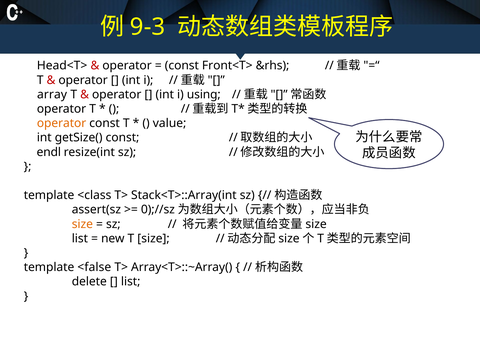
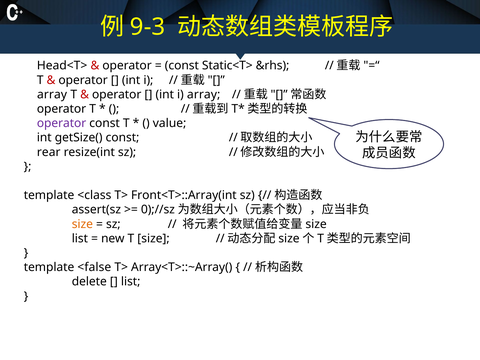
Front<T>: Front<T> -> Static<T> (227, 66)
i using: using -> array (204, 94)
operator colour: orange -> purple (62, 123)
endl: endl -> rear (49, 152)
Stack<T>::Array(int: Stack<T>::Array(int -> Front<T>::Array(int (184, 195)
